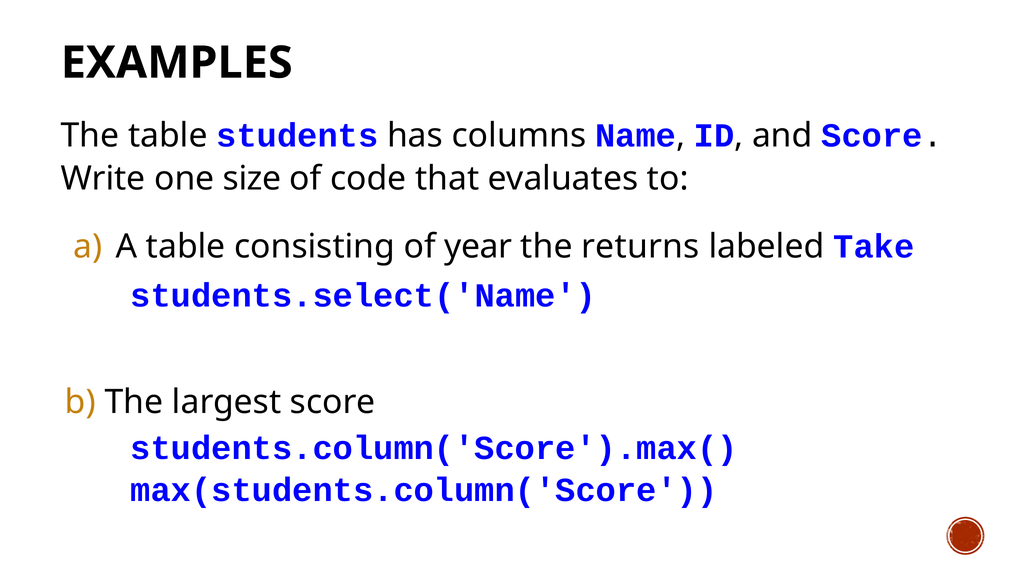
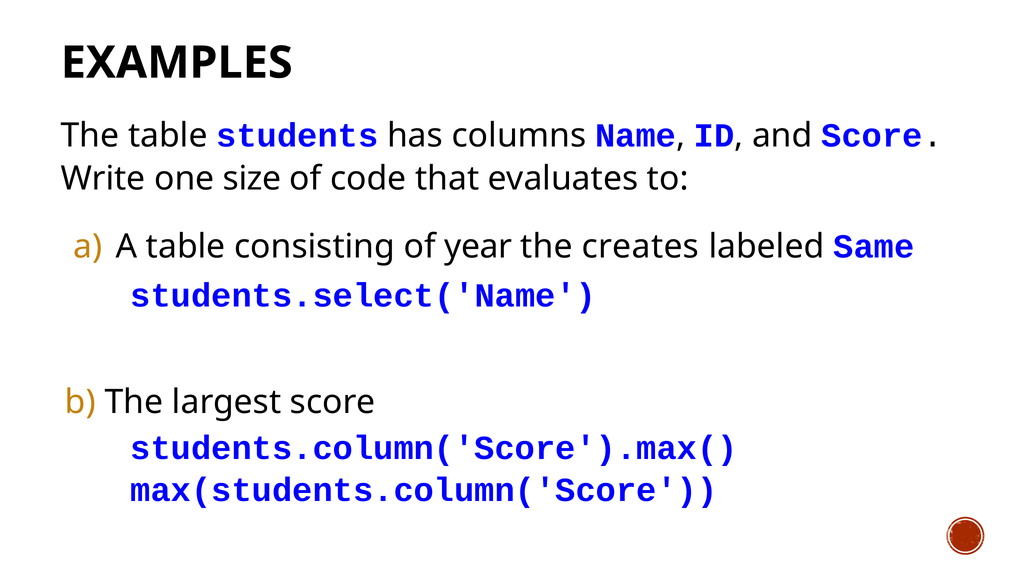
returns: returns -> creates (640, 247)
Take: Take -> Same (874, 247)
